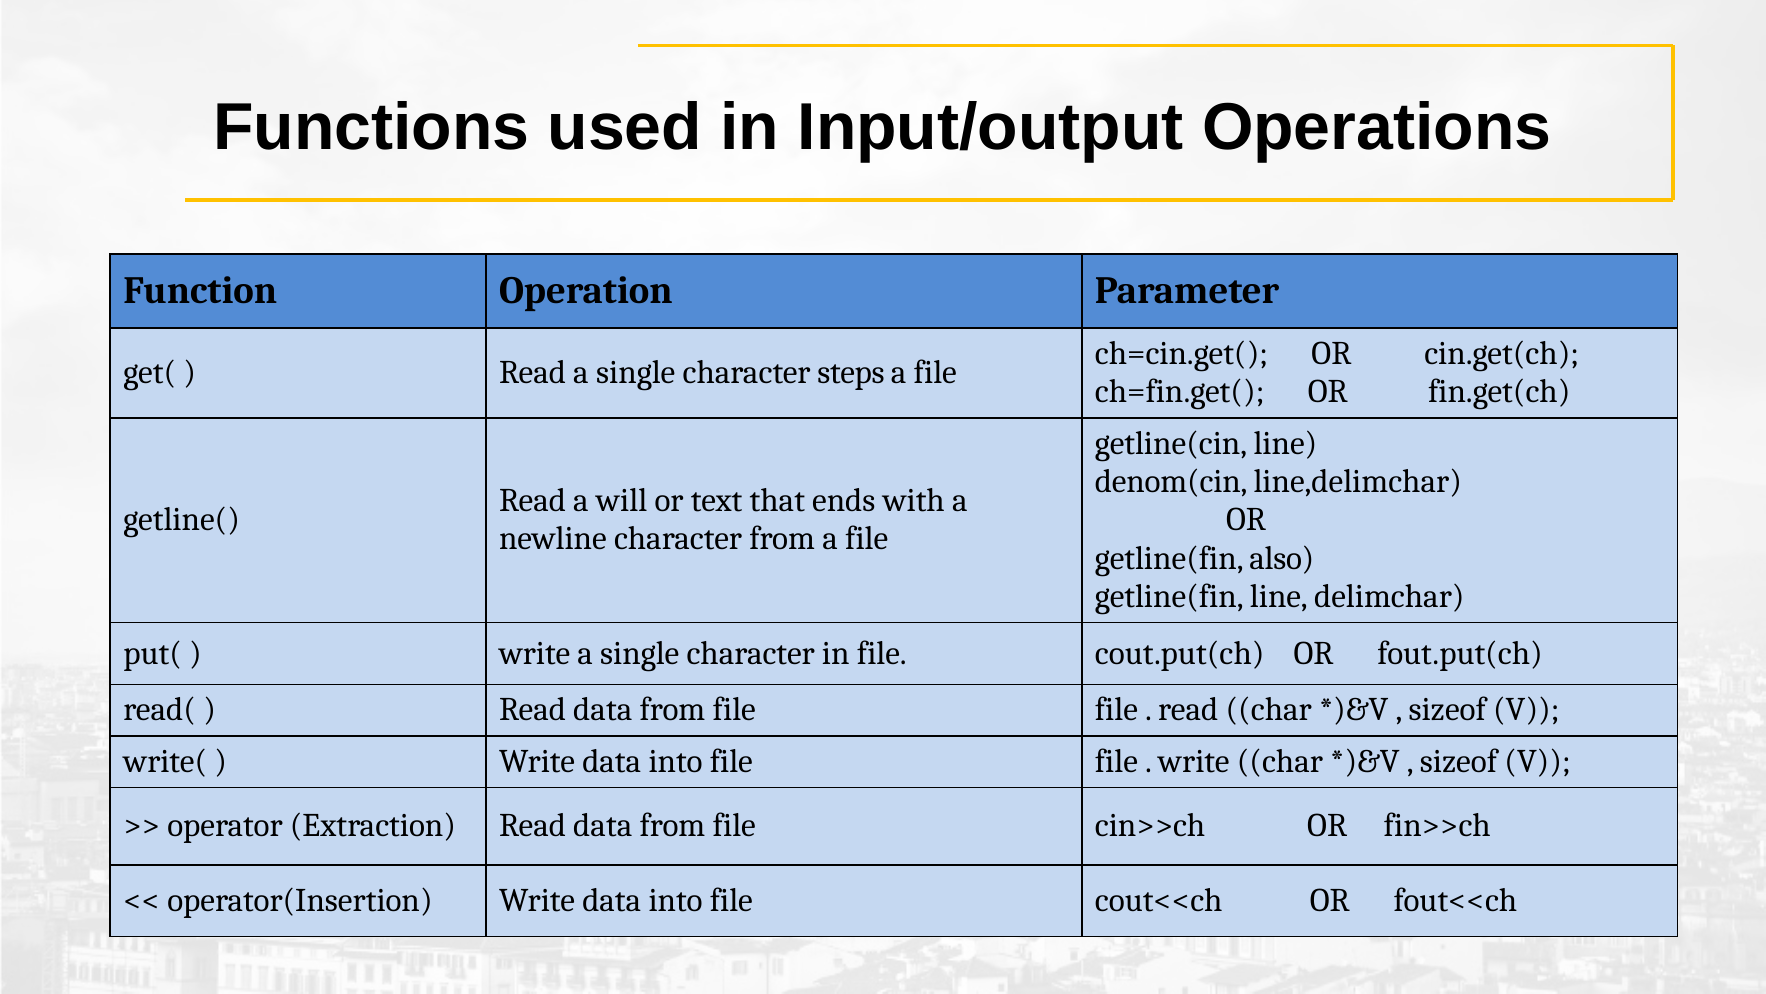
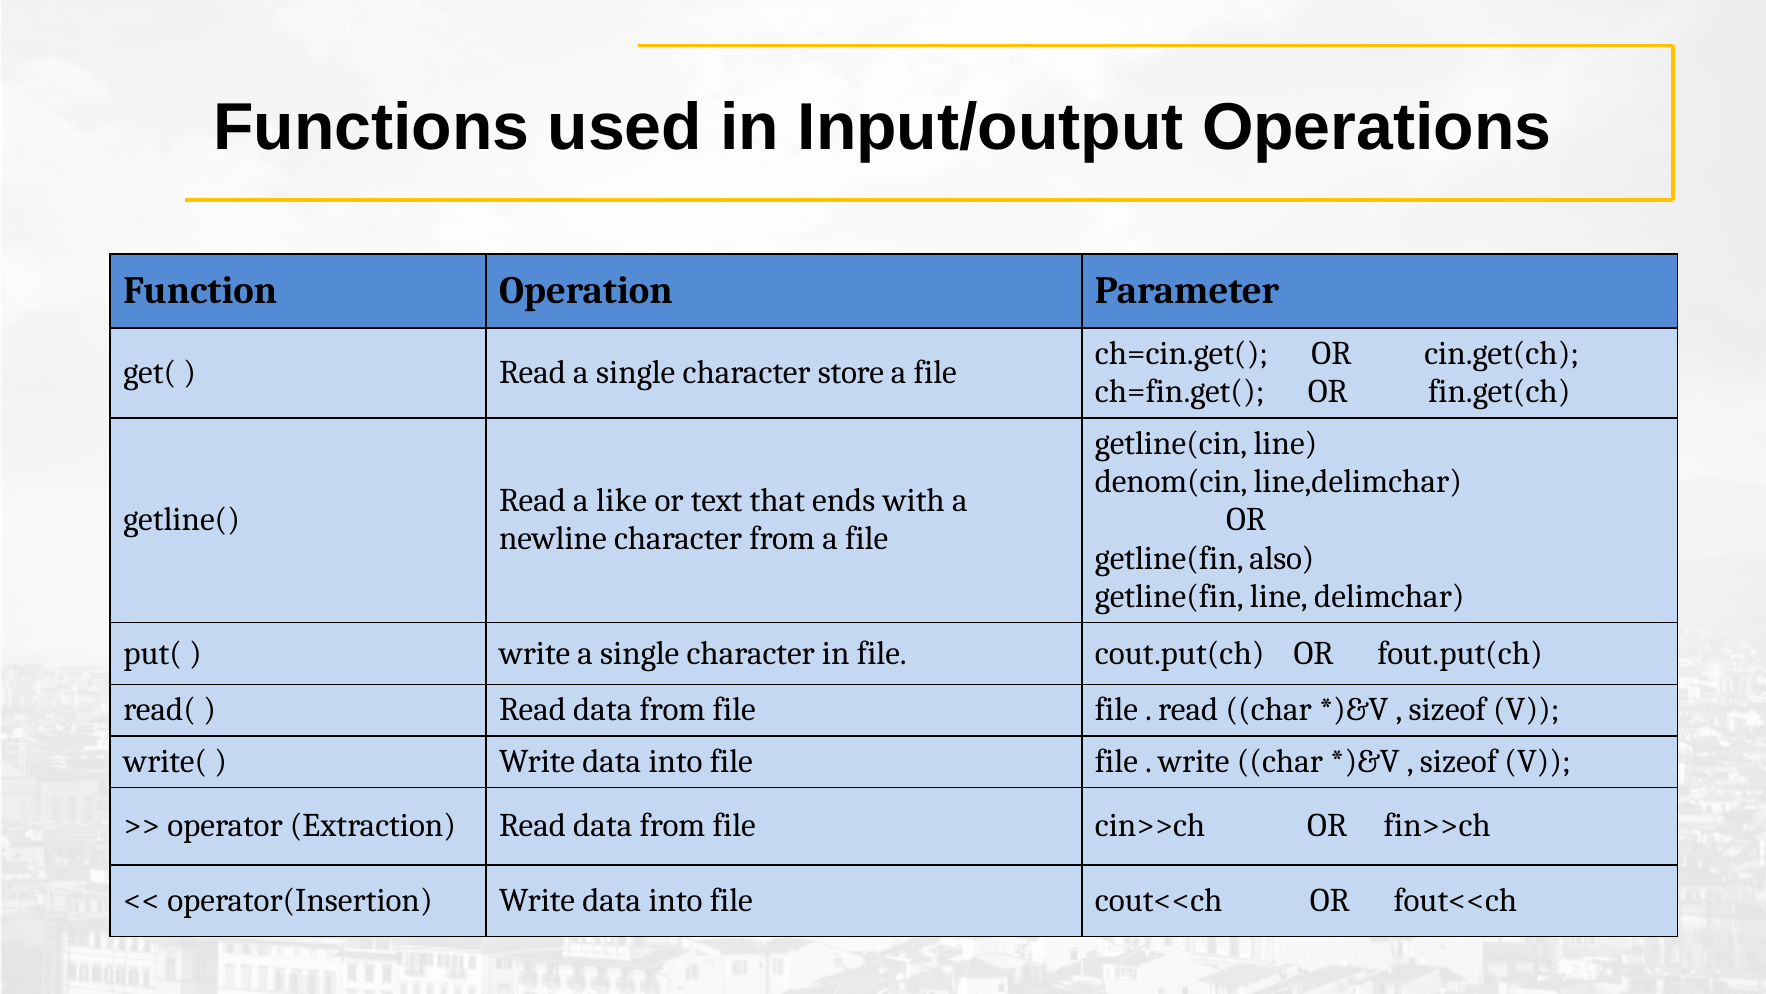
steps: steps -> store (851, 373)
will: will -> like (622, 501)
